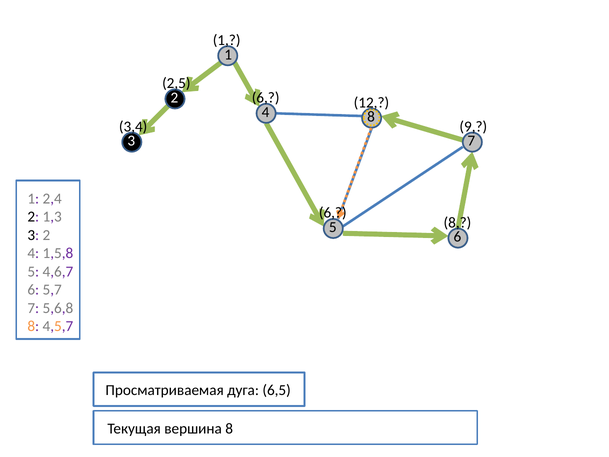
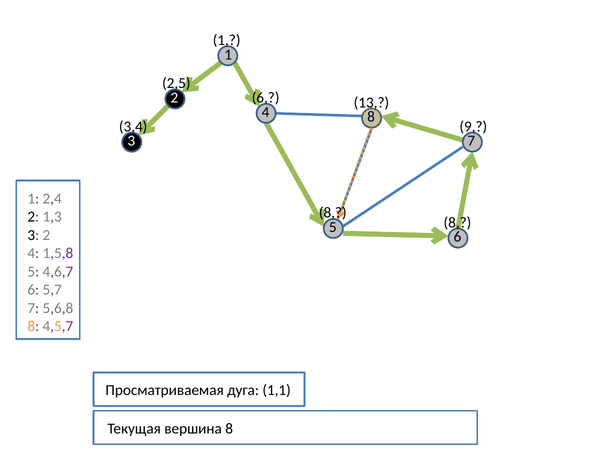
12: 12 -> 13 (371, 102)
6: 6 -> 8 (333, 213)
6,5: 6,5 -> 1,1 (277, 390)
